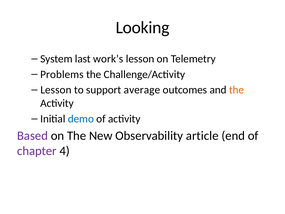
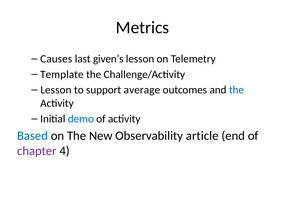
Looking: Looking -> Metrics (142, 28)
System: System -> Causes (56, 59)
work’s: work’s -> given’s (108, 59)
Problems: Problems -> Template (62, 74)
the colour: orange -> blue (237, 90)
Based colour: purple -> blue (33, 136)
